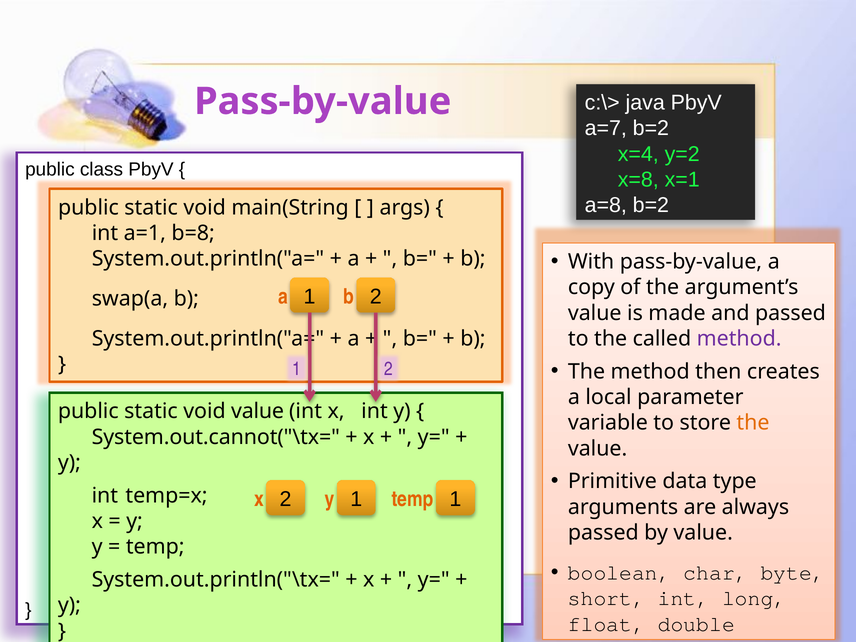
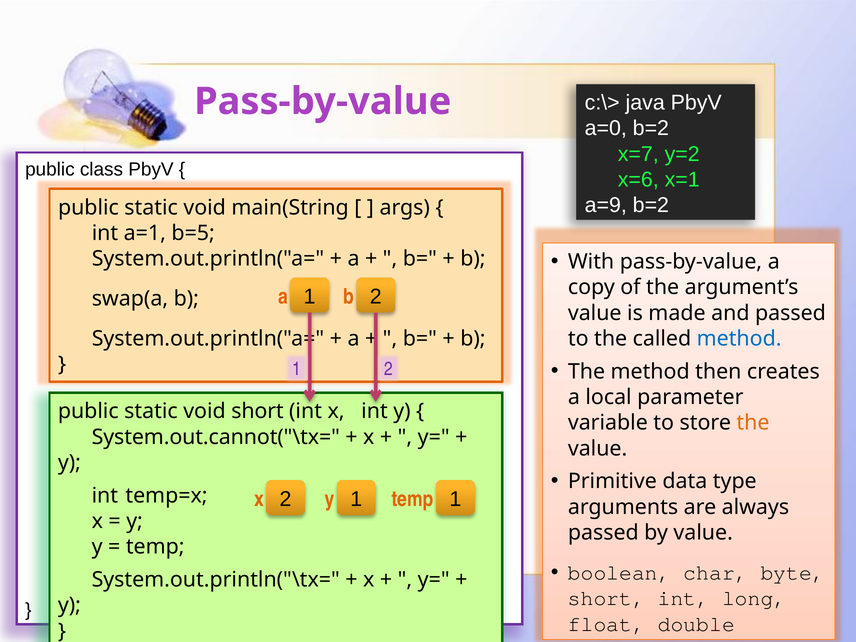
a=7: a=7 -> a=0 (606, 128)
x=4: x=4 -> x=7 (638, 154)
x=8: x=8 -> x=6 (638, 180)
a=8: a=8 -> a=9 (606, 205)
b=8: b=8 -> b=5 (193, 233)
method colour: purple -> blue (739, 339)
void value: value -> short (258, 411)
